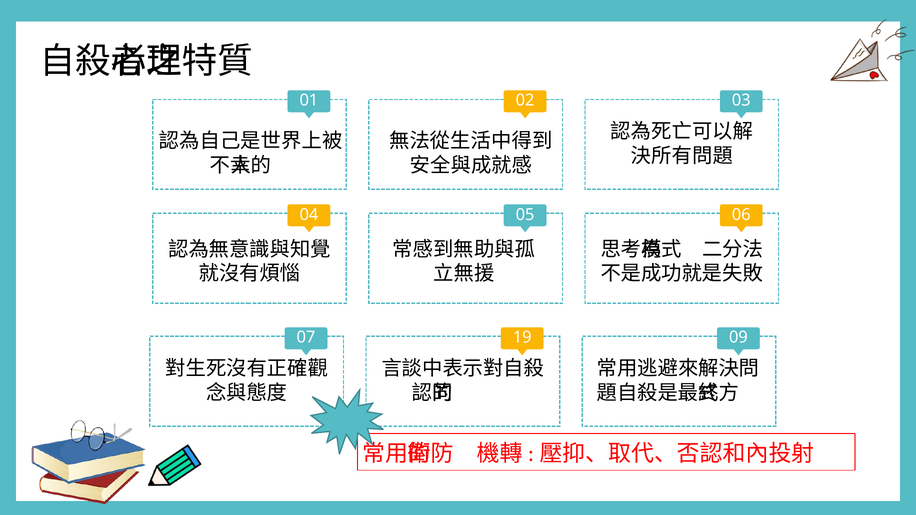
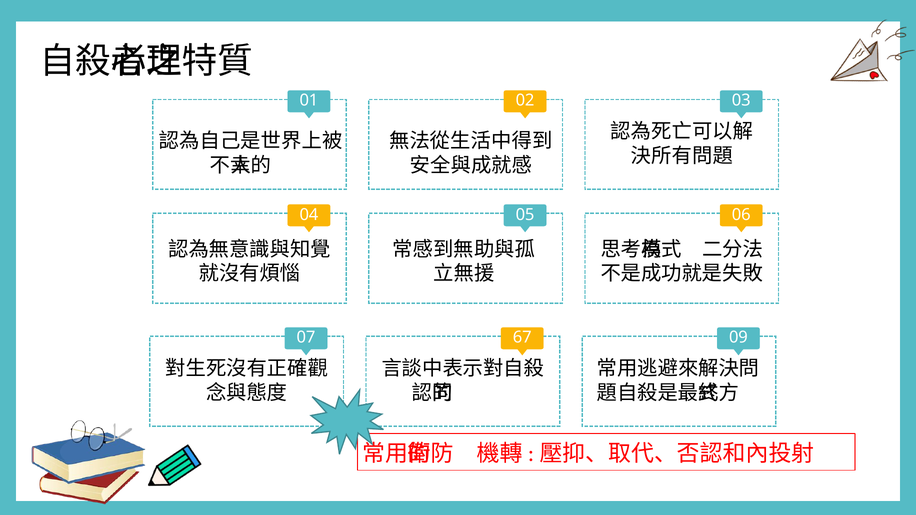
19: 19 -> 67 (522, 338)
